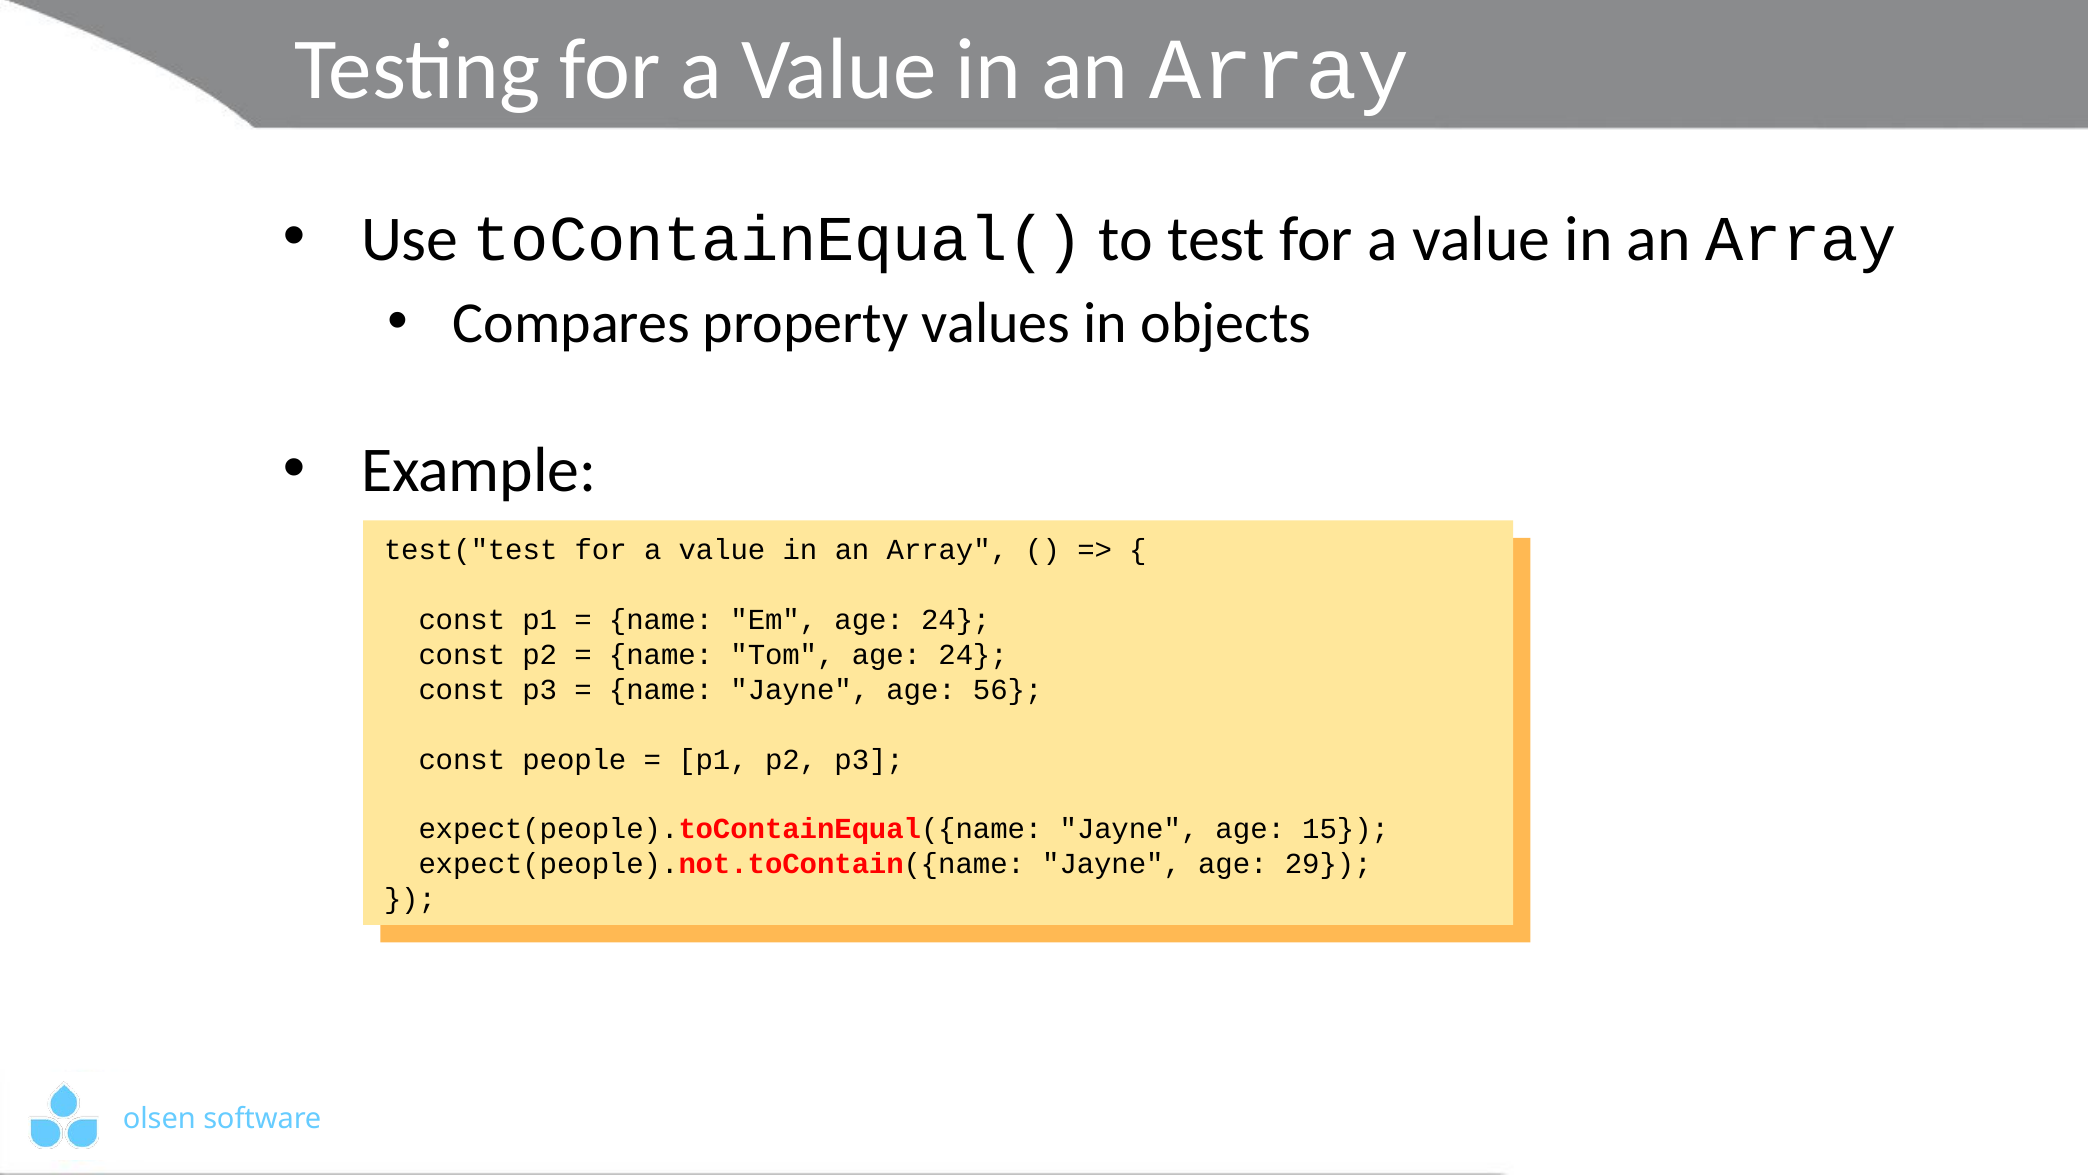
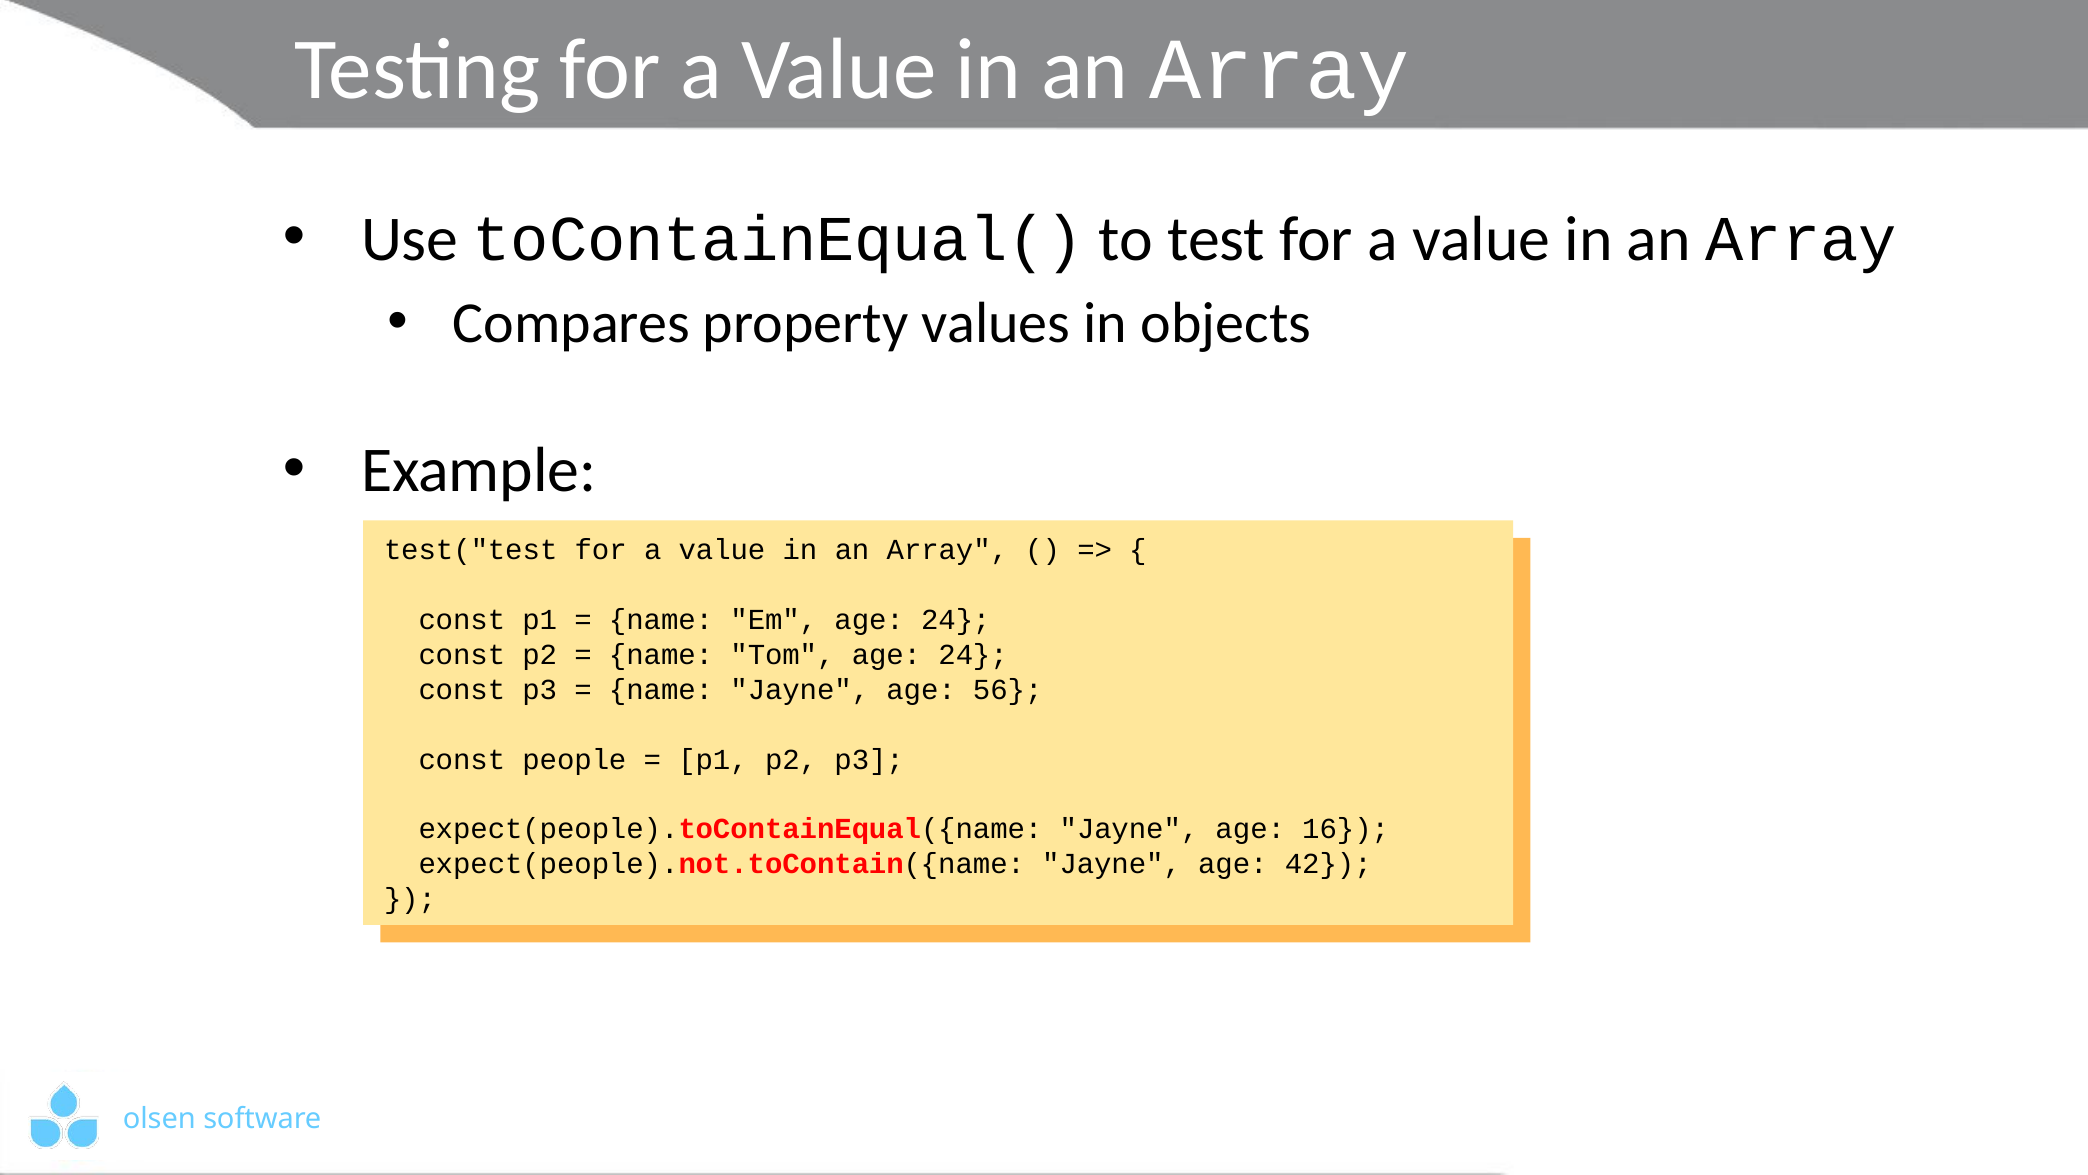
15: 15 -> 16 (1346, 829)
29: 29 -> 42 (1328, 864)
